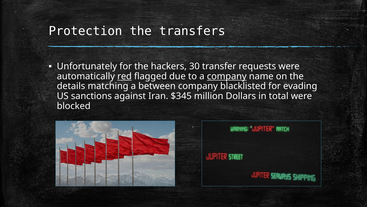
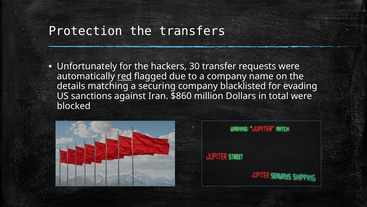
company underline: present -> none (227, 76)
between: between -> securing (157, 86)
$345: $345 -> $860 (181, 96)
